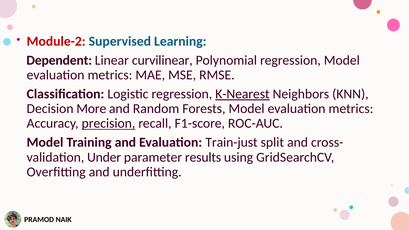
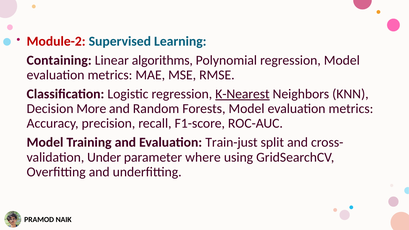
Dependent: Dependent -> Containing (59, 60)
curvilinear: curvilinear -> algorithms (162, 60)
precision underline: present -> none (108, 124)
results: results -> where (203, 157)
